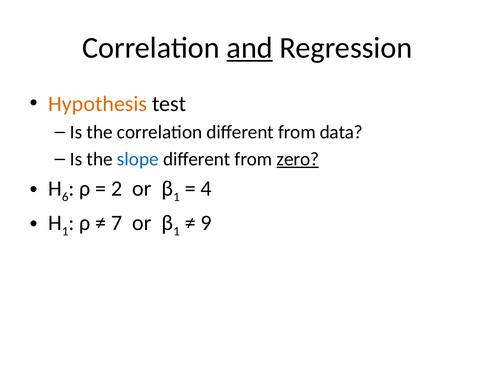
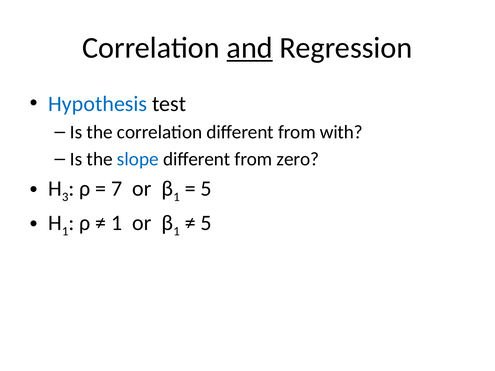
Hypothesis colour: orange -> blue (98, 104)
data: data -> with (341, 132)
zero underline: present -> none (298, 159)
6: 6 -> 3 (65, 197)
2: 2 -> 7 (117, 189)
4: 4 -> 5 (206, 189)
7: 7 -> 1 (117, 223)
9: 9 -> 5 (206, 223)
